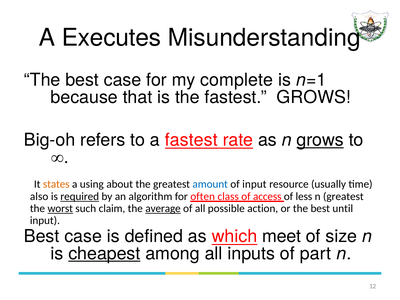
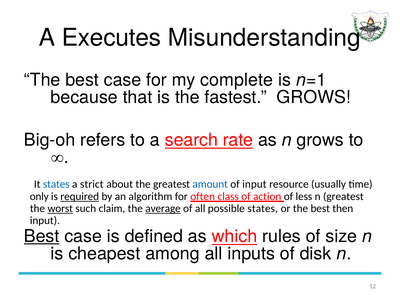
a fastest: fastest -> search (191, 140)
grows underline: present -> none (320, 140)
states colour: orange -> blue (56, 184)
using: using -> strict (92, 184)
also: also -> only (39, 197)
access: access -> action (267, 197)
possible action: action -> states (263, 209)
until: until -> then (343, 209)
Best underline: none -> present (42, 236)
meet: meet -> rules (281, 236)
cheapest underline: present -> none (104, 254)
part: part -> disk (316, 254)
